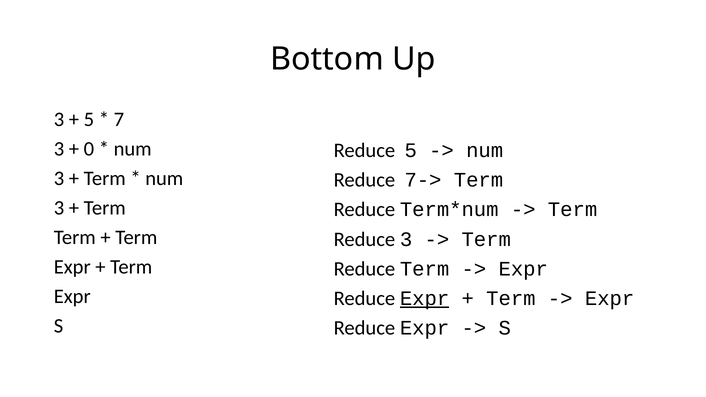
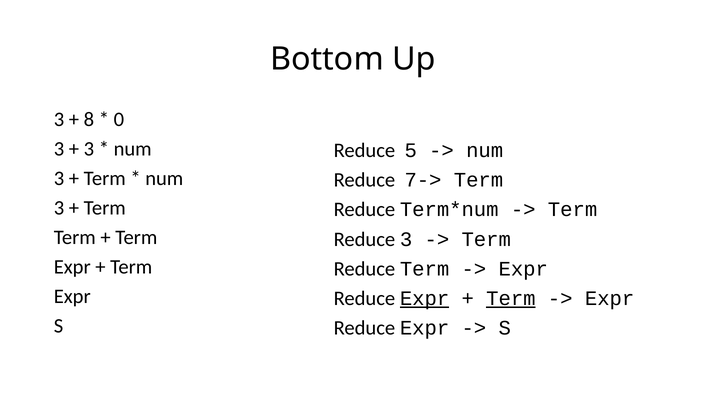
5: 5 -> 8 (89, 119)
7: 7 -> 0 (119, 119)
0: 0 -> 3 (89, 149)
Term underline: none -> present (511, 298)
